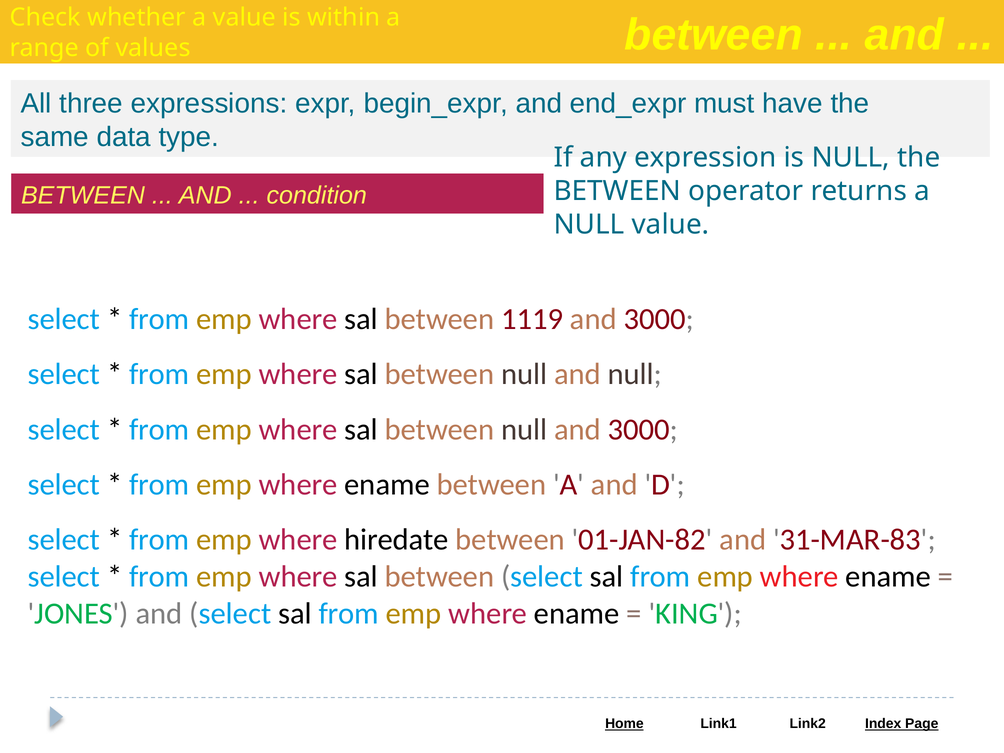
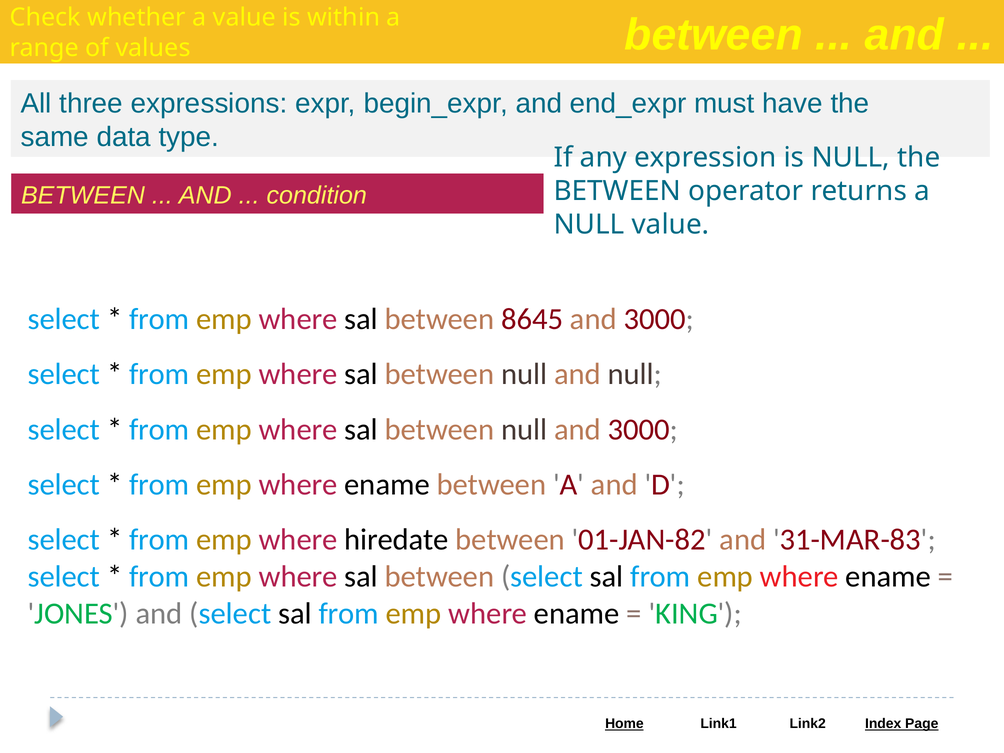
1119: 1119 -> 8645 (532, 319)
